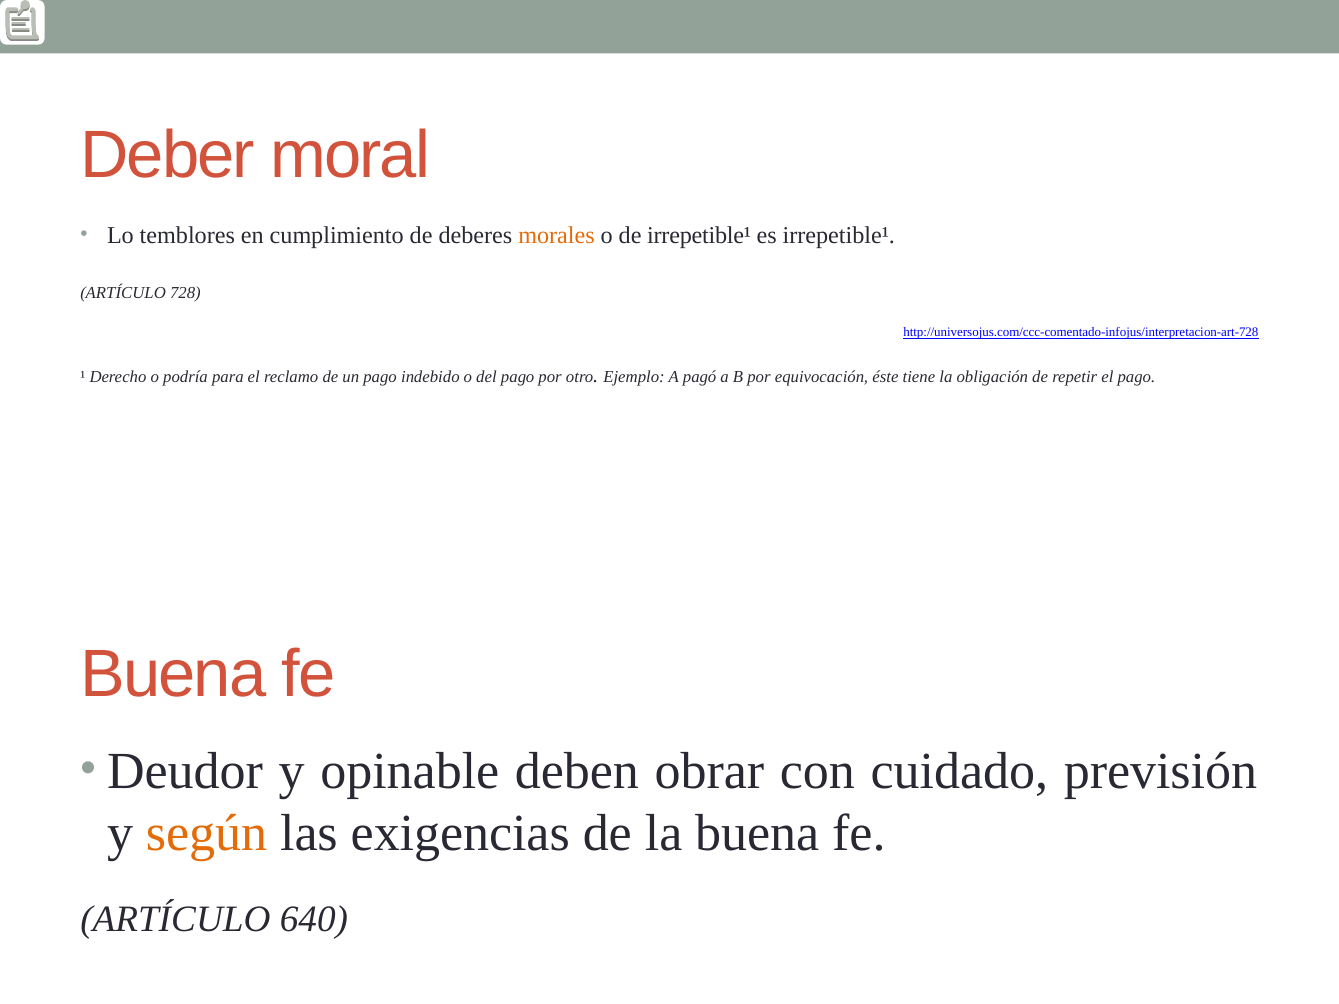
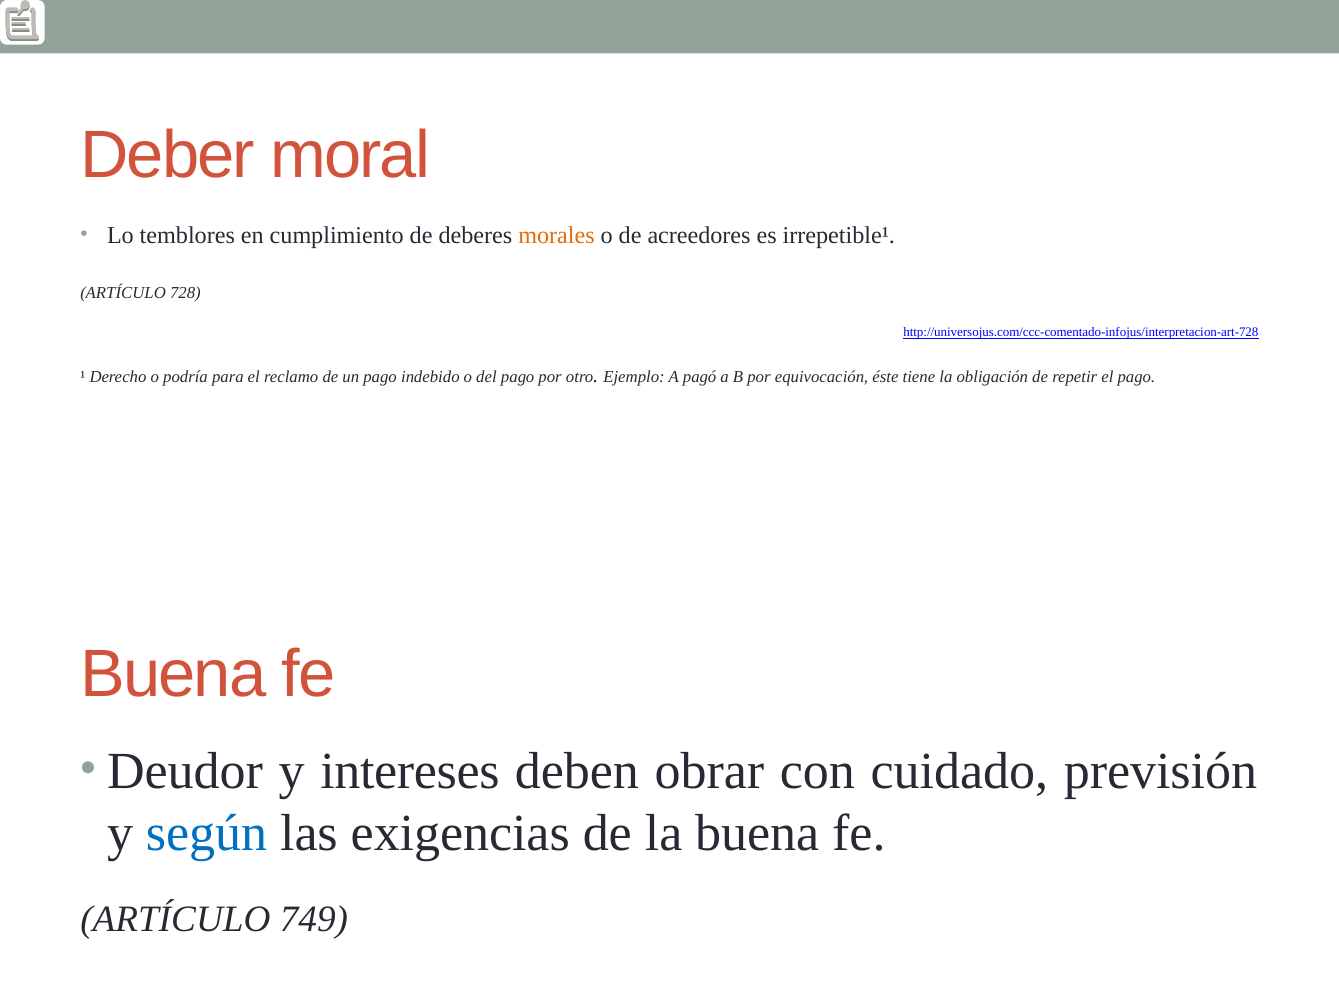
de irrepetible¹: irrepetible¹ -> acreedores (699, 235)
opinable: opinable -> intereses (410, 771)
según colour: orange -> blue (207, 834)
640: 640 -> 749 (314, 920)
